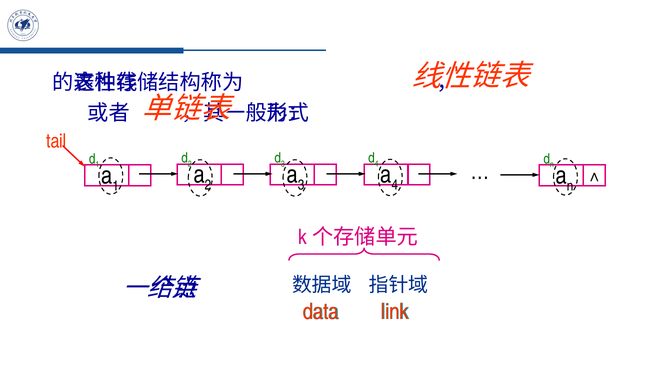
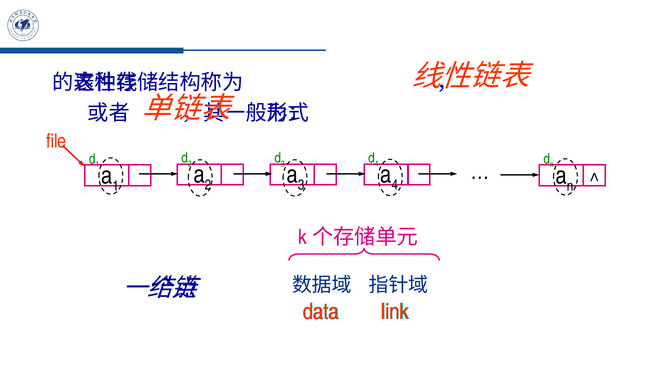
tail: tail -> file (56, 141)
